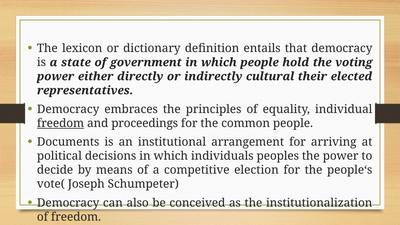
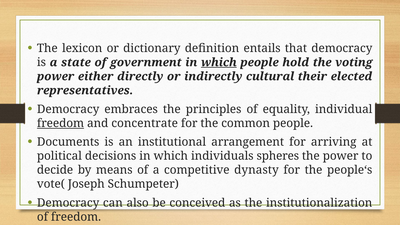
which underline: none -> present (219, 62)
proceedings: proceedings -> concentrate (145, 123)
peoples: peoples -> spheres (278, 156)
election: election -> dynasty (256, 170)
